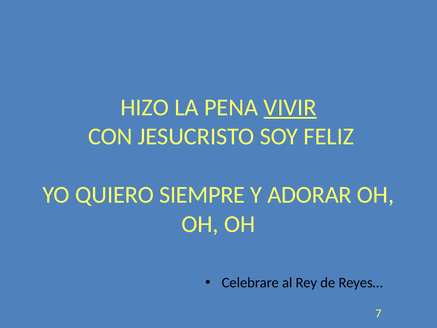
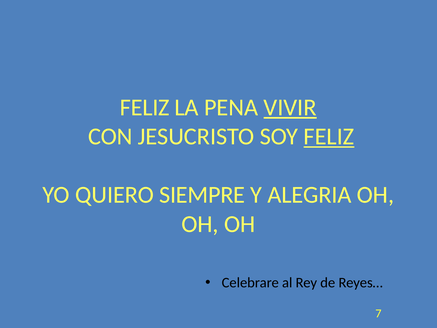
HIZO: HIZO -> FELIZ (145, 107)
FELIZ underline: none -> present (329, 136)
ADORAR: ADORAR -> ALEGRIA (310, 195)
